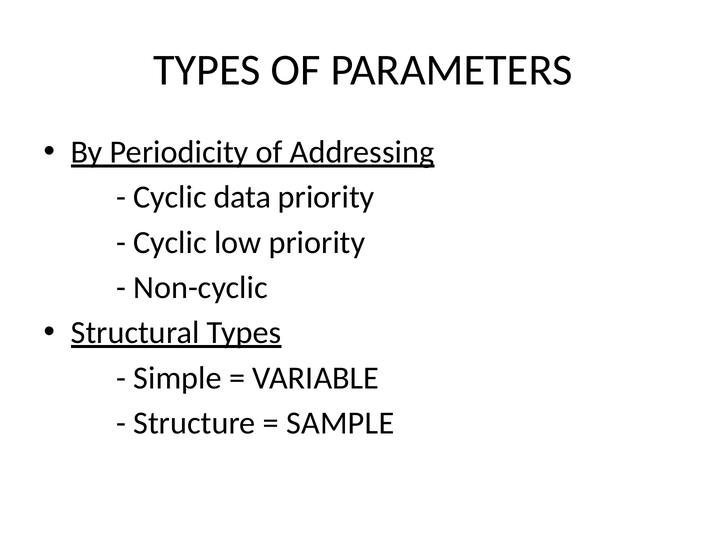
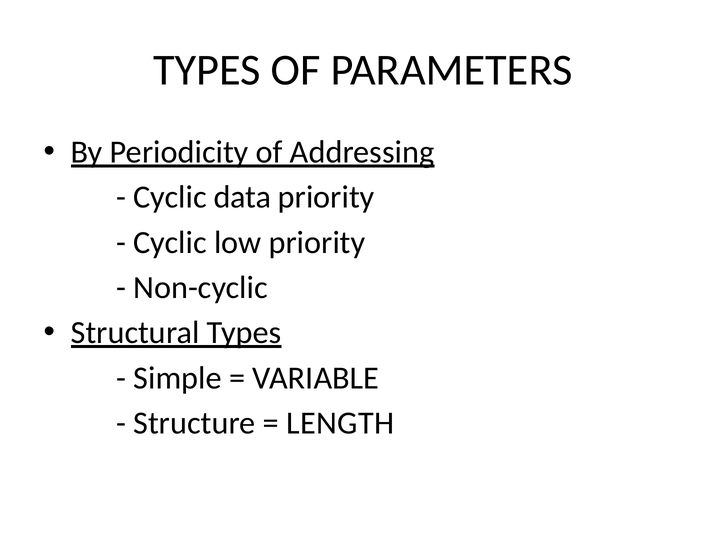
SAMPLE: SAMPLE -> LENGTH (340, 423)
